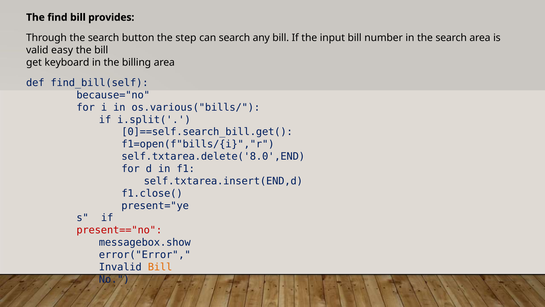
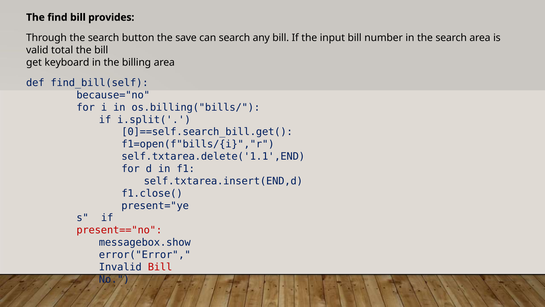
step: step -> save (186, 38)
easy: easy -> total (62, 50)
os.various("bills/: os.various("bills/ -> os.billing("bills/ (196, 107)
self.txtarea.delete('8.0',END: self.txtarea.delete('8.0',END -> self.txtarea.delete('1.1',END (213, 156)
Bill colour: orange -> red (160, 267)
